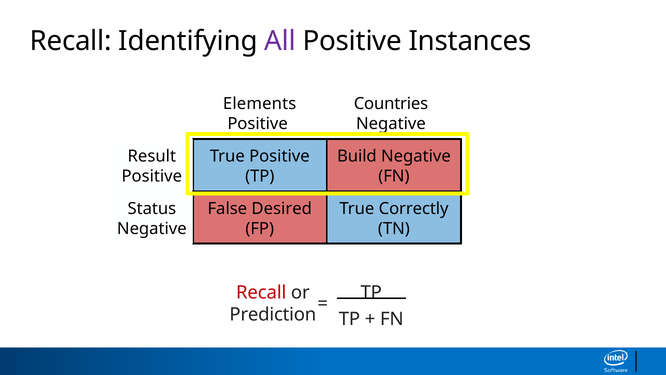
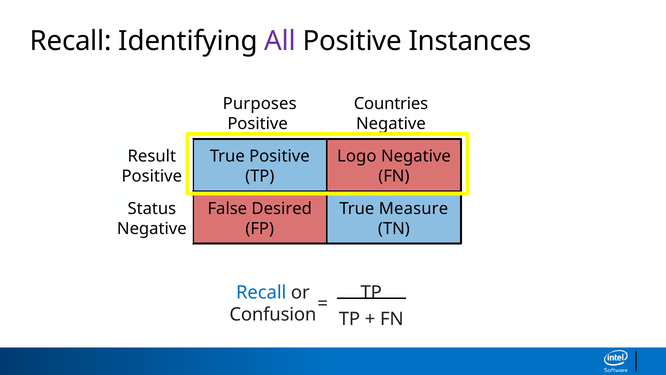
Elements: Elements -> Purposes (260, 104)
Build: Build -> Logo (357, 156)
Correctly: Correctly -> Measure (413, 208)
Recall colour: red -> blue (261, 292)
Prediction: Prediction -> Confusion (273, 314)
